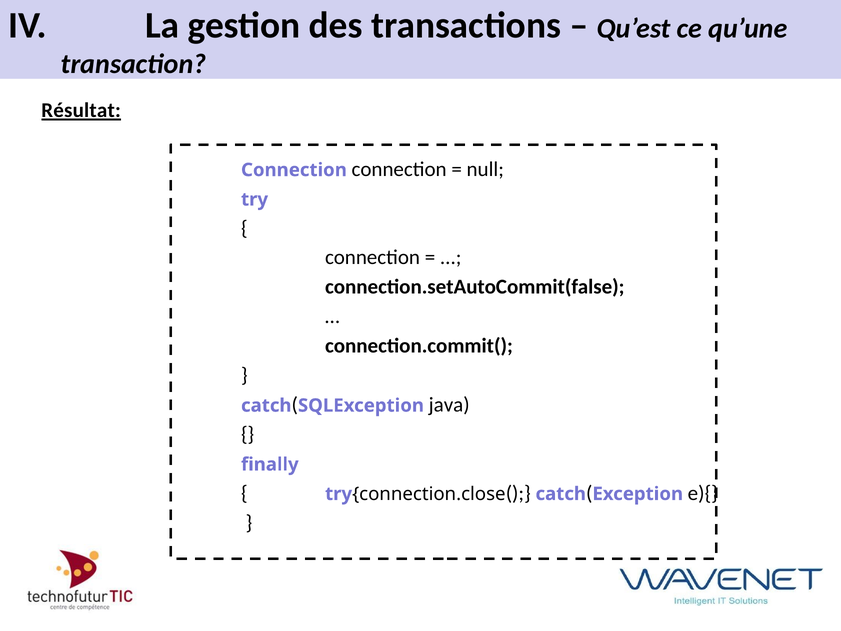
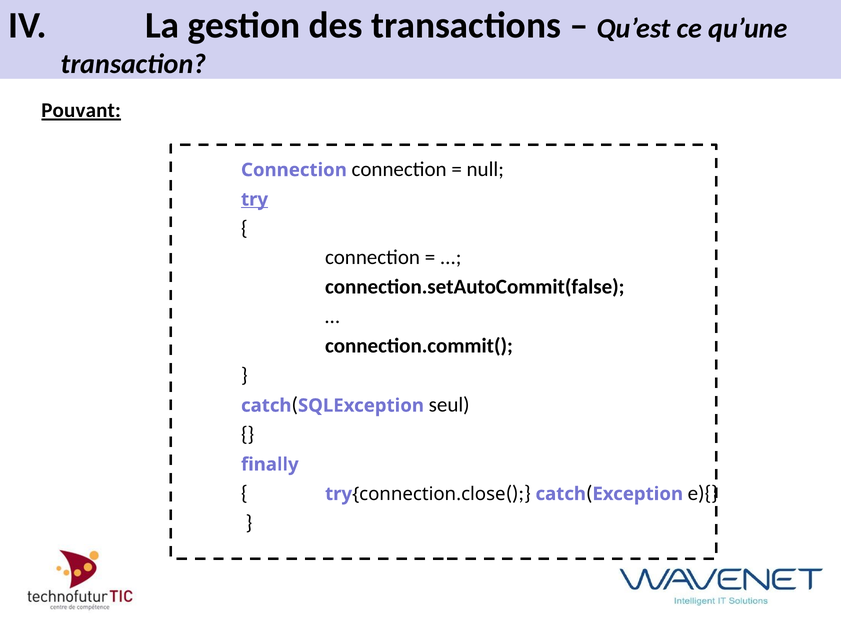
Résultat: Résultat -> Pouvant (81, 110)
try underline: none -> present (255, 199)
java: java -> seul (449, 405)
